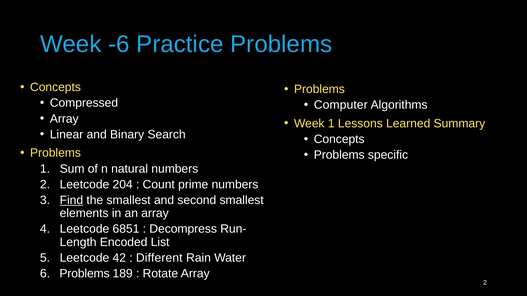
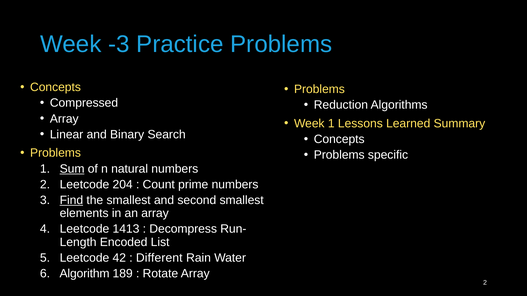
-6: -6 -> -3 (119, 44)
Computer: Computer -> Reduction (341, 105)
Sum underline: none -> present (72, 169)
6851: 6851 -> 1413 (126, 229)
Problems: Problems -> Algorithm (85, 274)
